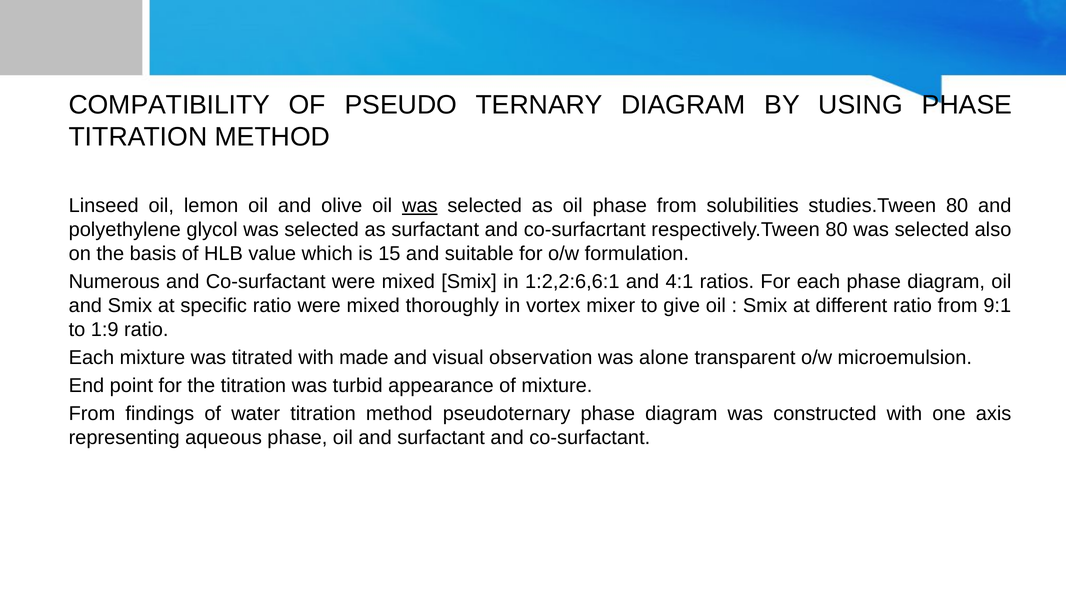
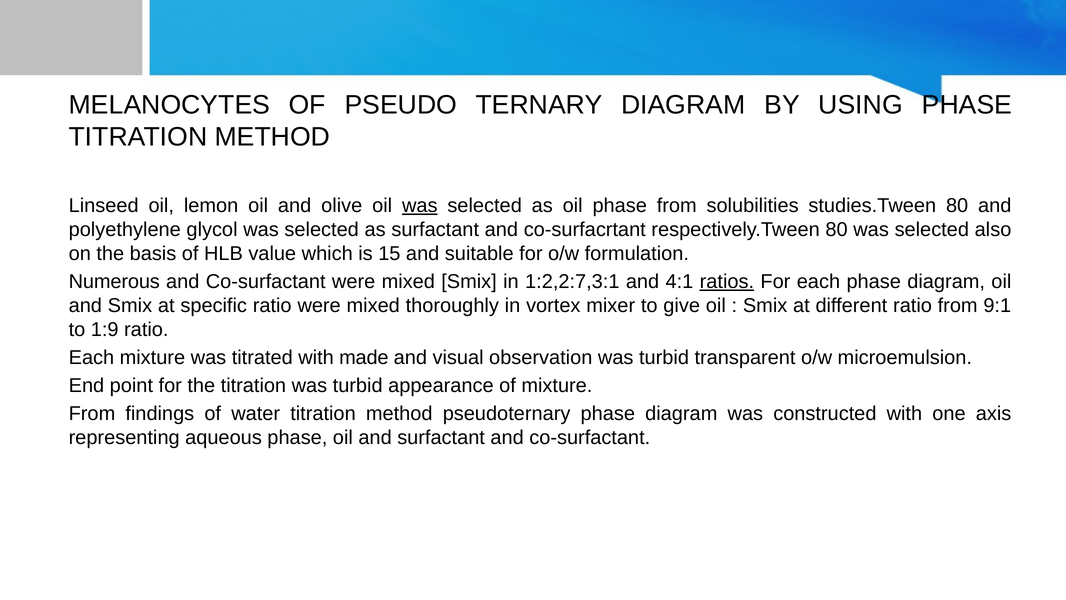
COMPATIBILITY: COMPATIBILITY -> MELANOCYTES (169, 105)
1:2,2:6,6:1: 1:2,2:6,6:1 -> 1:2,2:7,3:1 (572, 281)
ratios underline: none -> present (727, 281)
observation was alone: alone -> turbid (664, 357)
